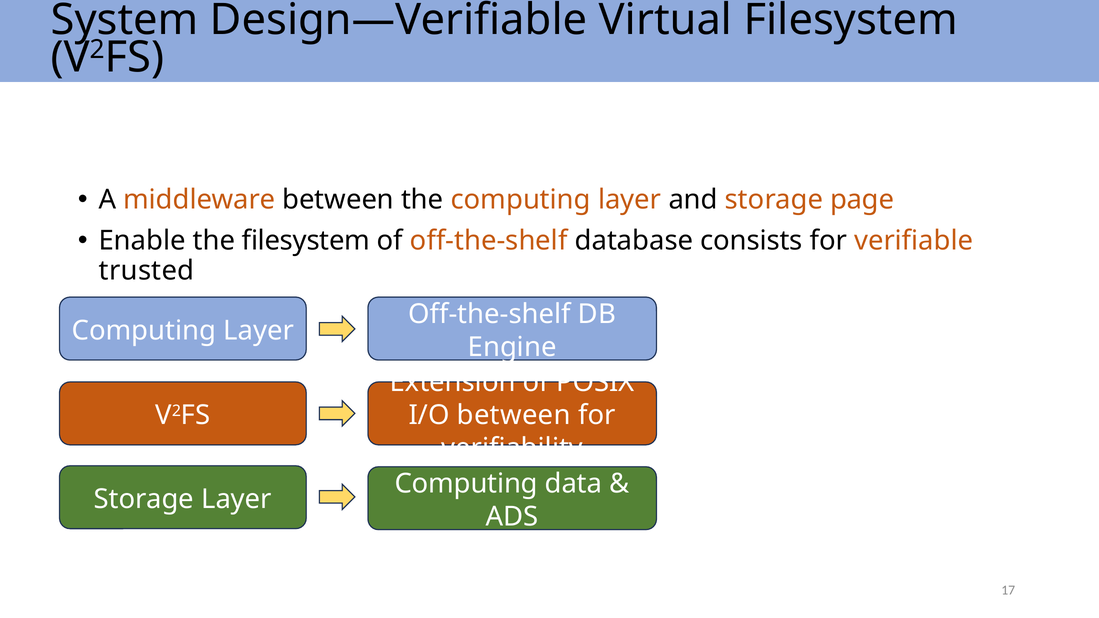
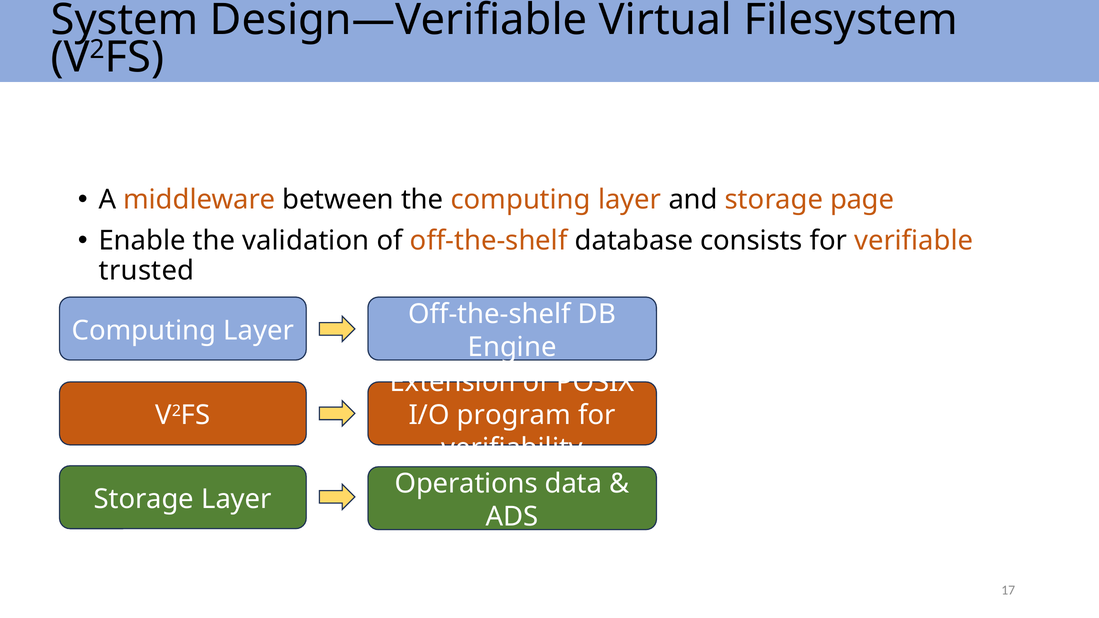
the filesystem: filesystem -> validation (306, 241)
I/O between: between -> program (514, 415)
Computing: Computing -> Operations (466, 484)
